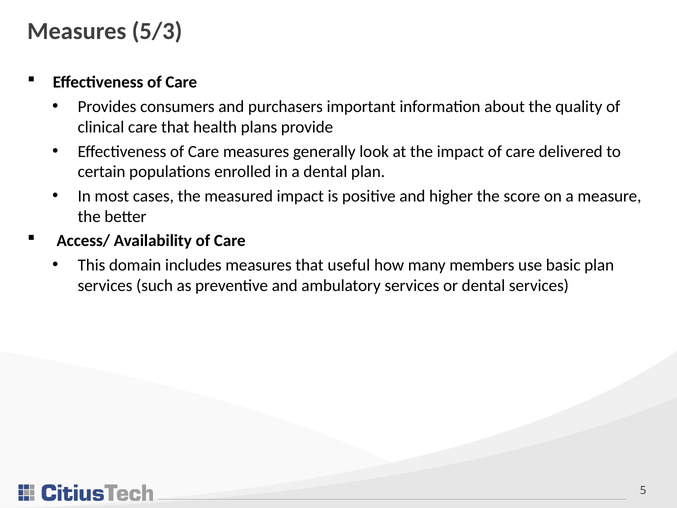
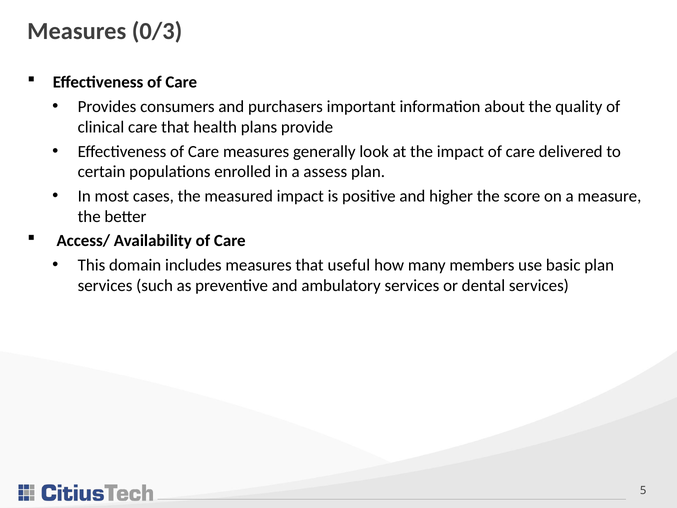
5/3: 5/3 -> 0/3 (157, 31)
a dental: dental -> assess (325, 172)
